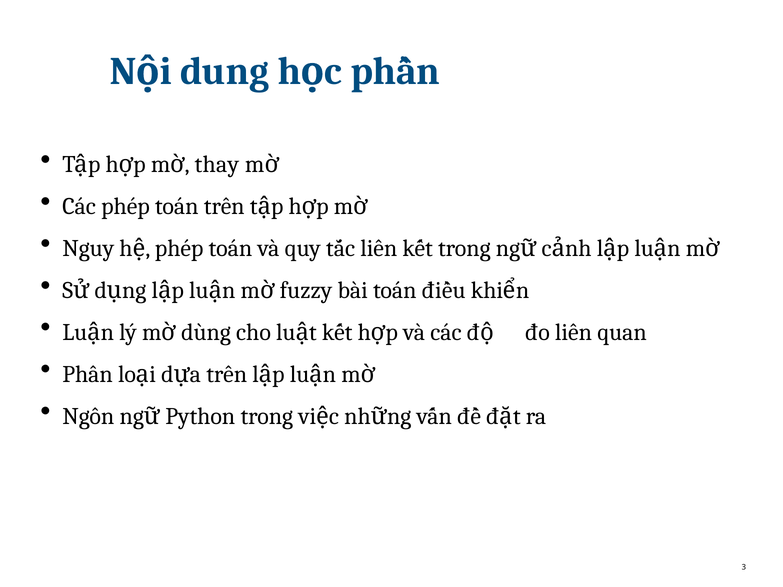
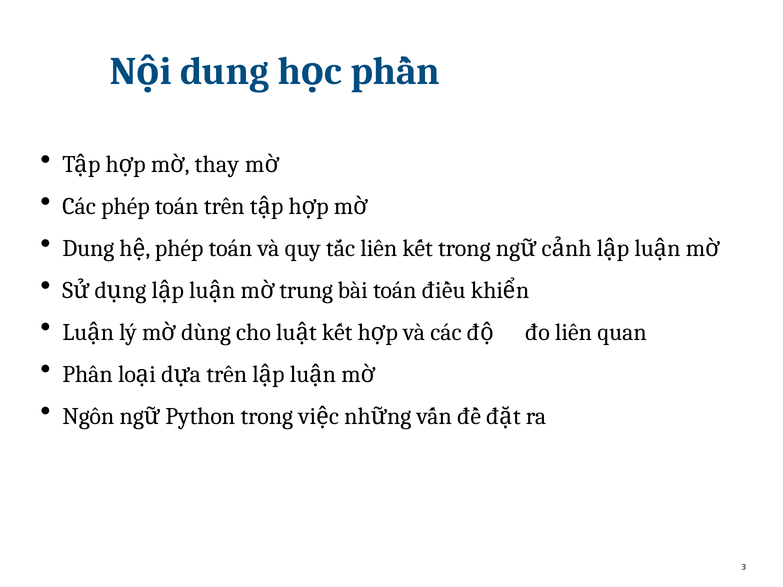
Nguy: Nguy -> Dung (88, 248)
fuzzy: fuzzy -> trung (306, 290)
